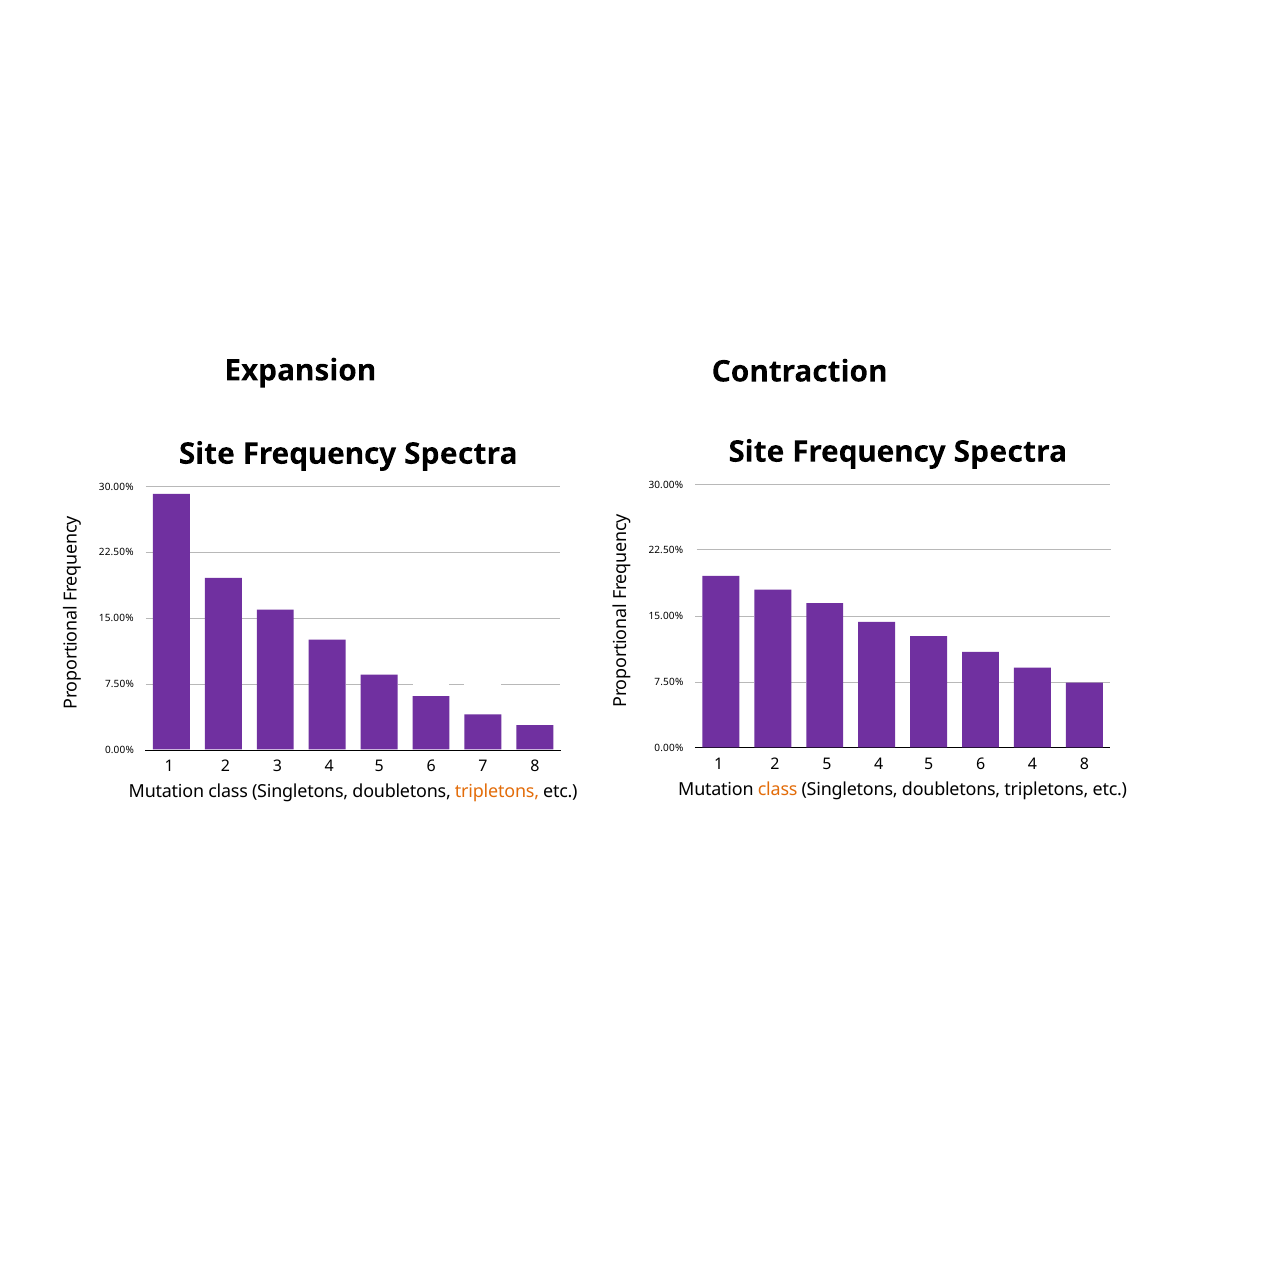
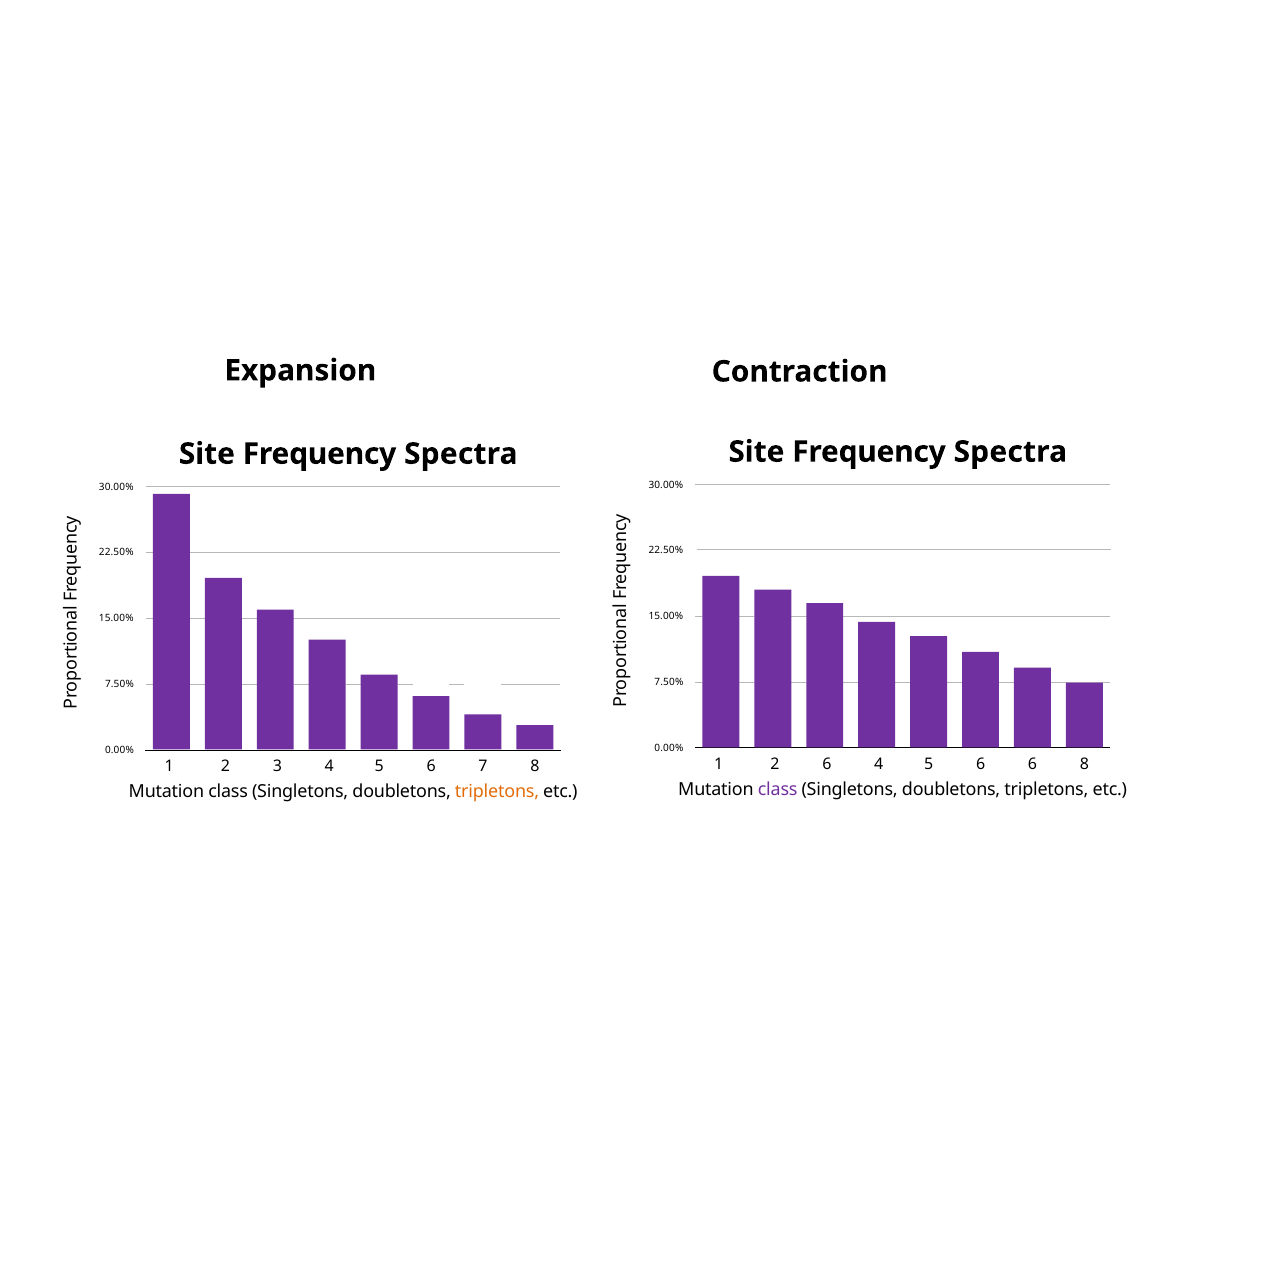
2 5: 5 -> 6 (827, 764)
6 4: 4 -> 6 (1033, 764)
class colour: orange -> purple (778, 789)
